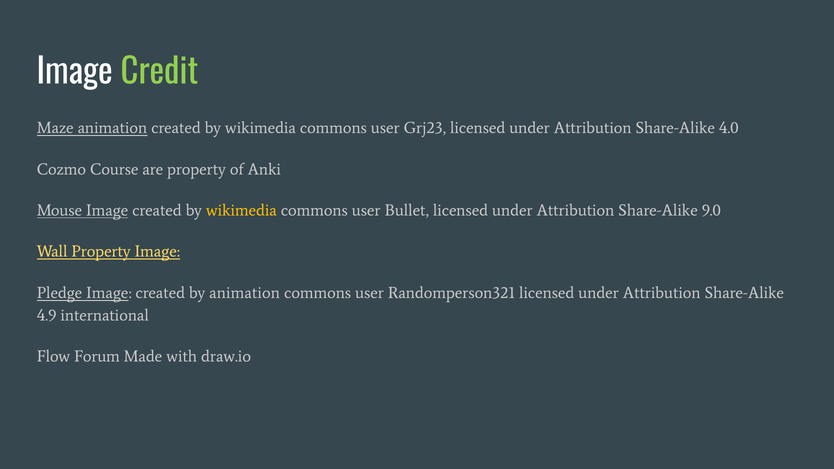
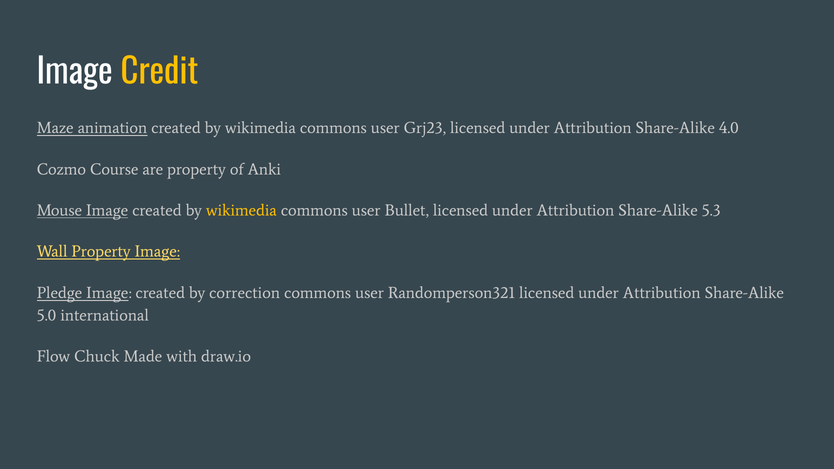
Credit colour: light green -> yellow (160, 72)
9.0: 9.0 -> 5.3 (711, 210)
by animation: animation -> correction (245, 293)
4.9: 4.9 -> 5.0 (46, 316)
Forum: Forum -> Chuck (97, 357)
